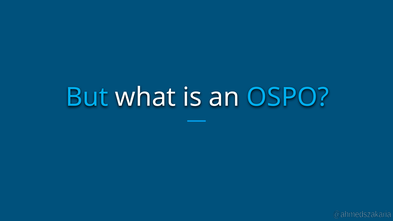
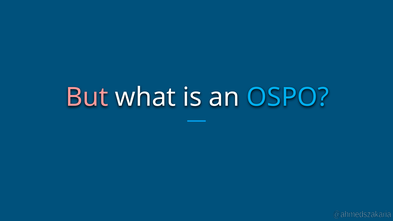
But colour: light blue -> pink (87, 97)
